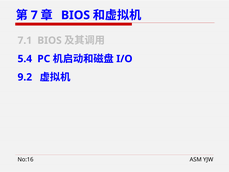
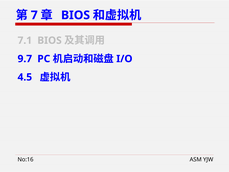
5.4: 5.4 -> 9.7 (25, 59)
9.2: 9.2 -> 4.5 (25, 77)
